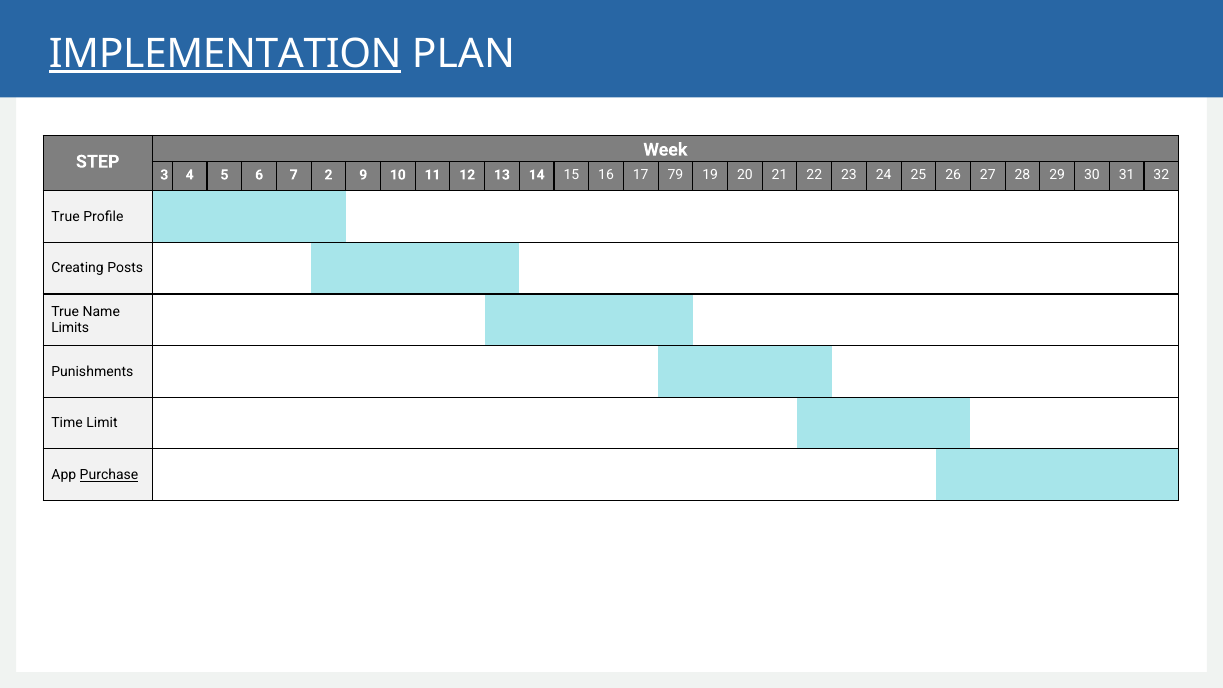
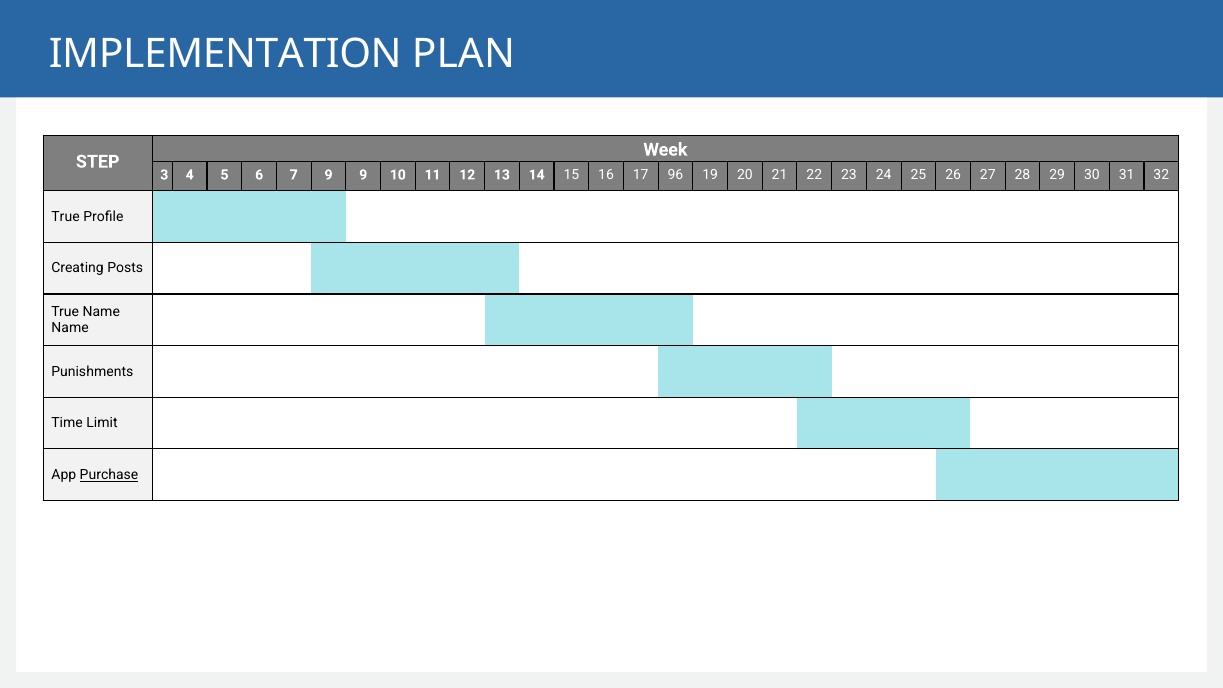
IMPLEMENTATION underline: present -> none (225, 54)
7 2: 2 -> 9 (329, 175)
79: 79 -> 96 (675, 175)
Limits: Limits -> Name (70, 328)
